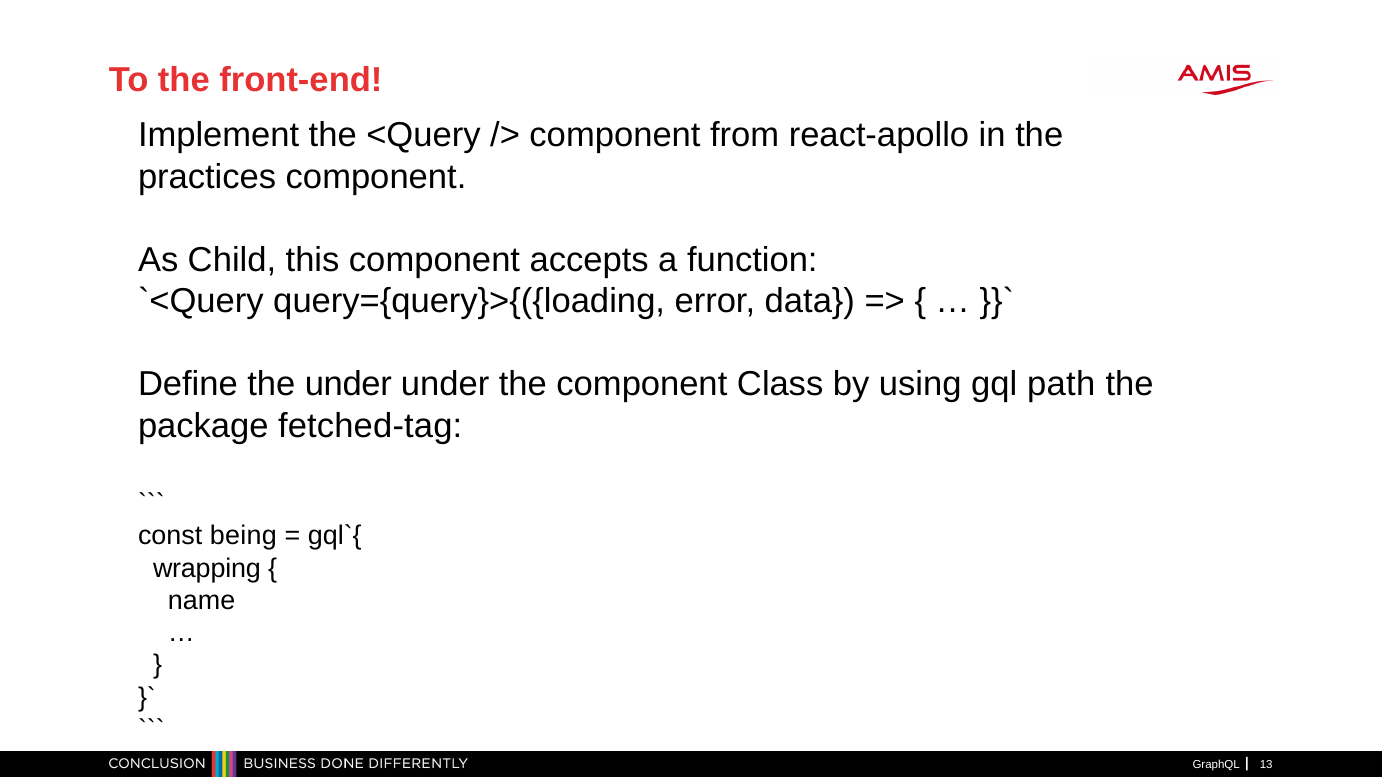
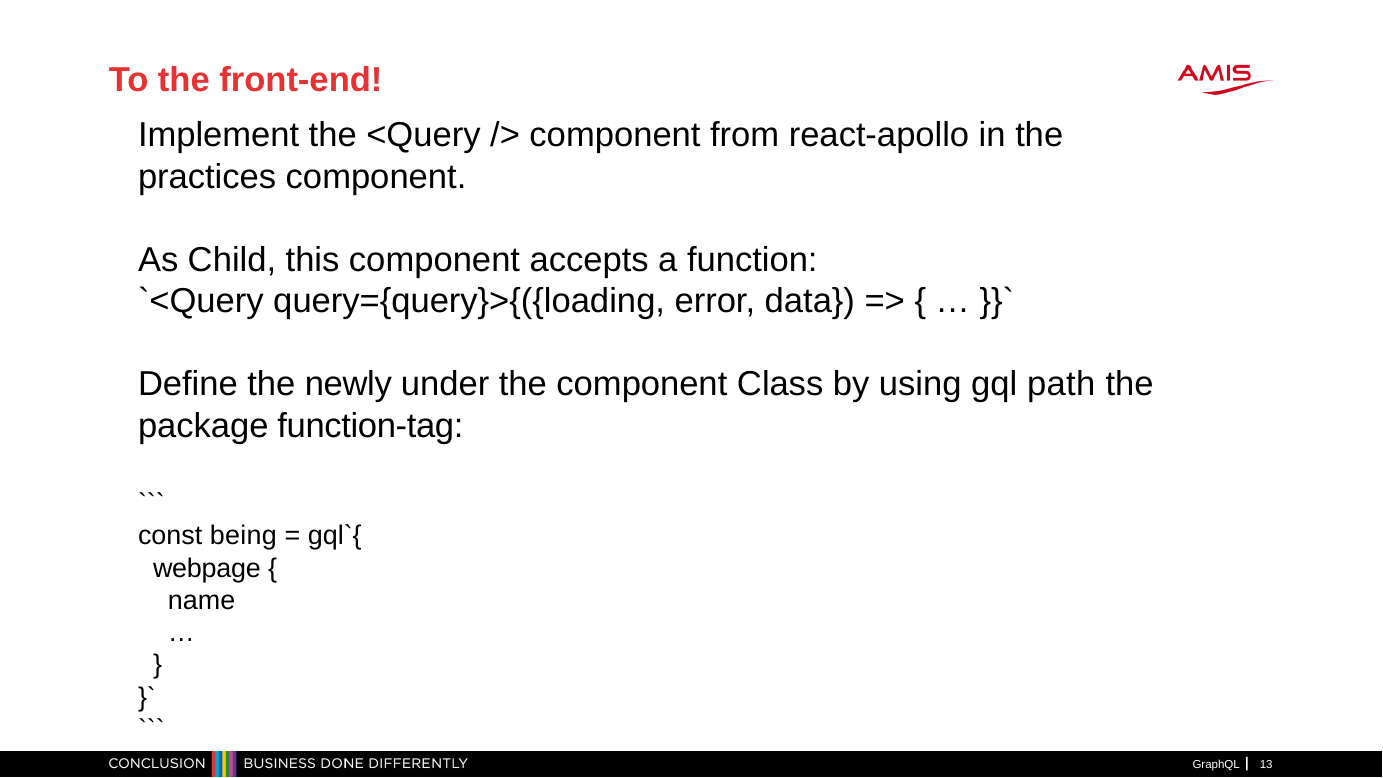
the under: under -> newly (348, 384)
fetched-tag: fetched-tag -> function-tag (370, 426)
wrapping: wrapping -> webpage (207, 568)
